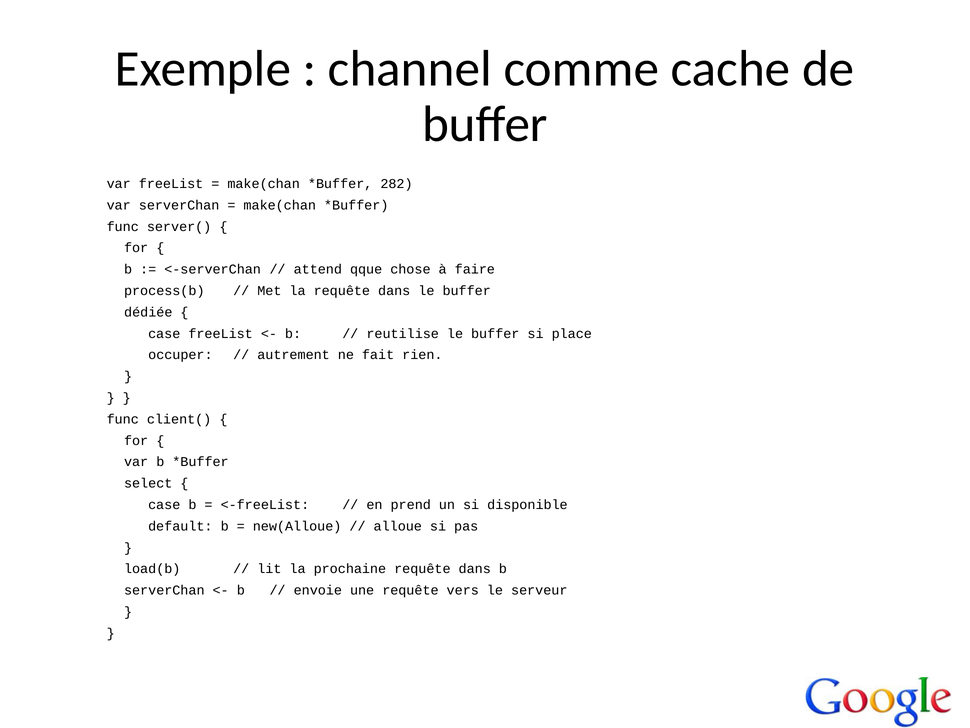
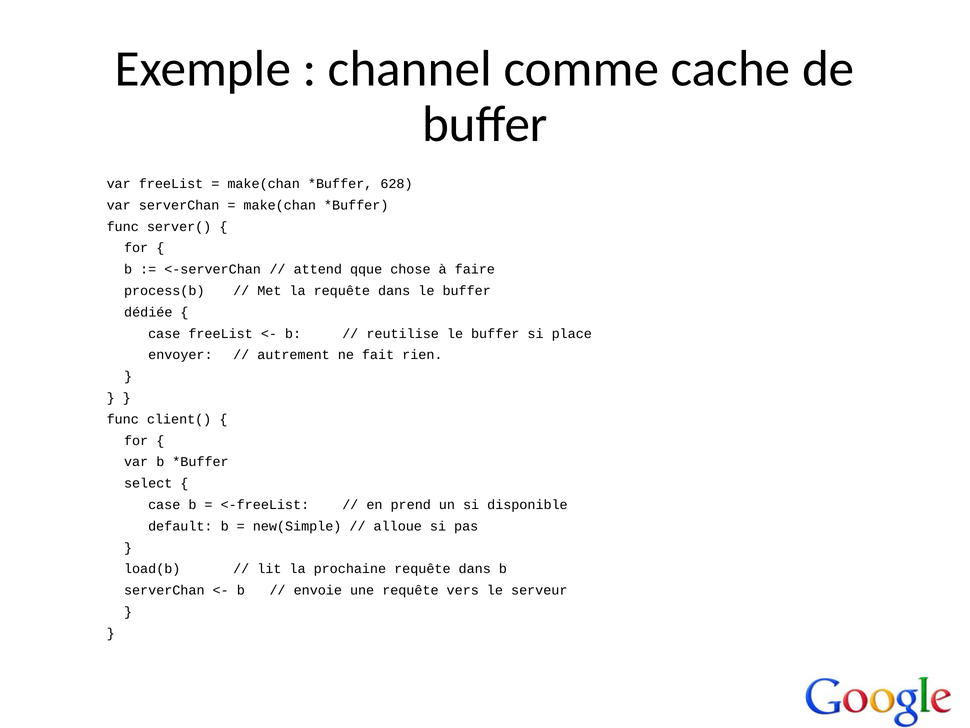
282: 282 -> 628 (397, 184)
occuper: occuper -> envoyer (180, 355)
new(Alloue: new(Alloue -> new(Simple (297, 526)
